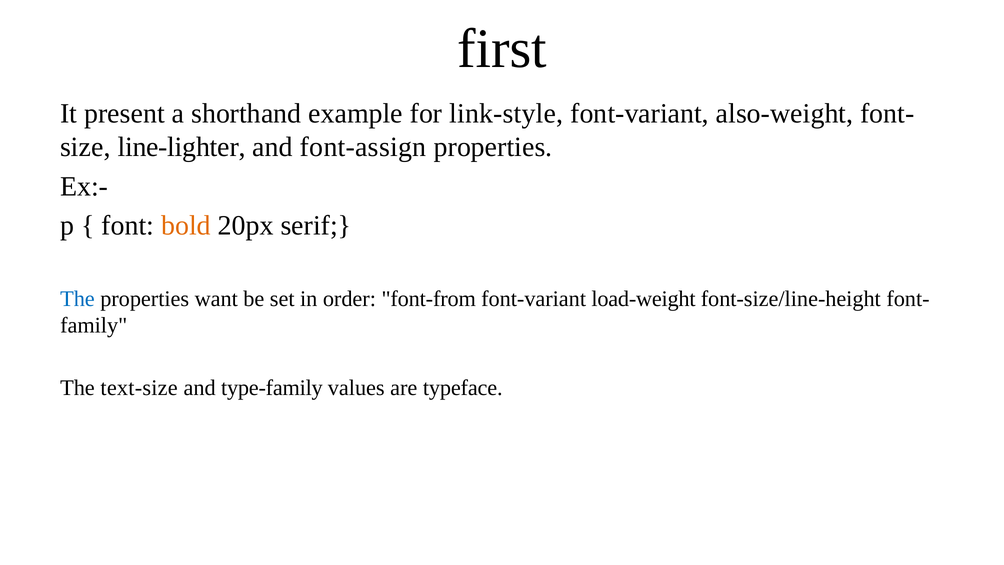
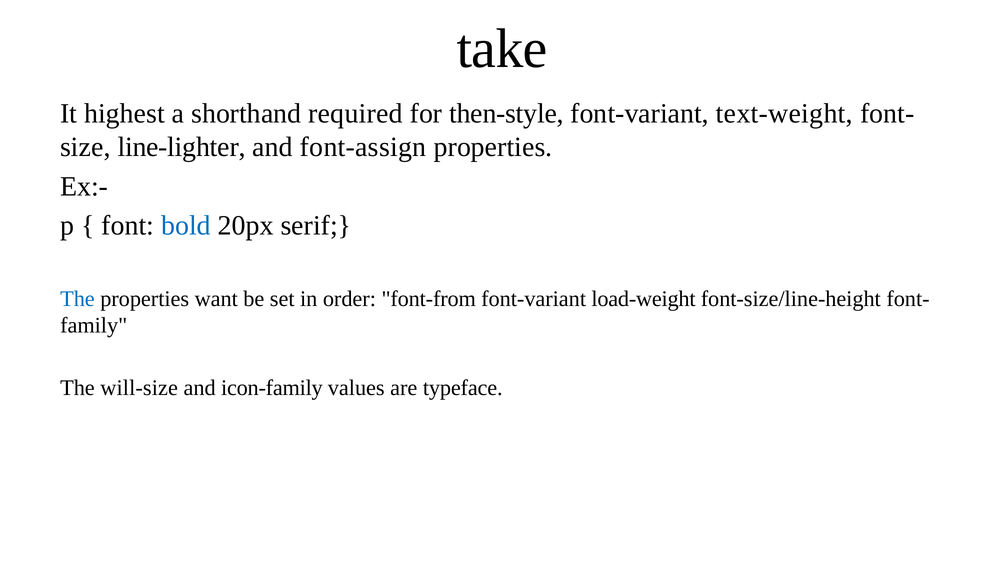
first: first -> take (502, 49)
present: present -> highest (124, 114)
example: example -> required (355, 114)
link-style: link-style -> then-style (506, 114)
also-weight: also-weight -> text-weight (784, 114)
bold colour: orange -> blue (186, 225)
text-size: text-size -> will-size (139, 388)
type-family: type-family -> icon-family (272, 388)
